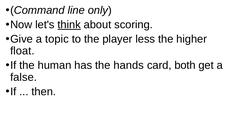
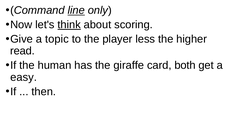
line underline: none -> present (76, 10)
float: float -> read (22, 51)
hands: hands -> giraffe (129, 65)
false: false -> easy (24, 77)
